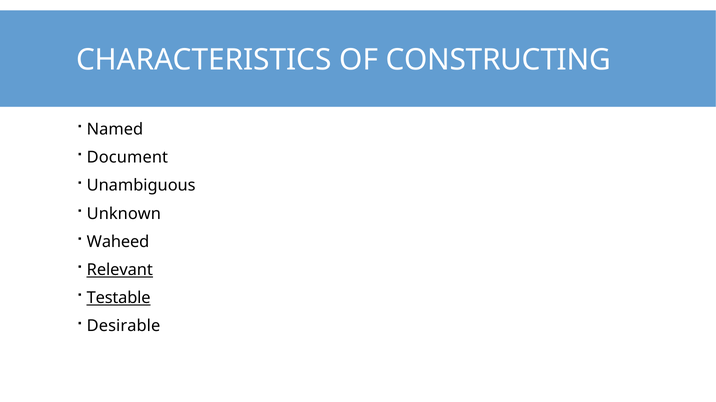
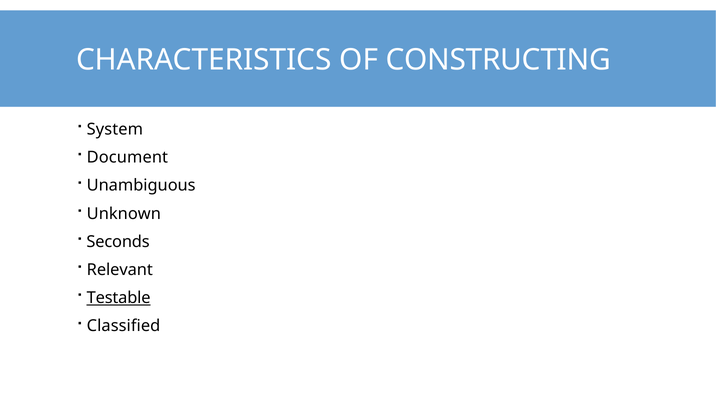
Named: Named -> System (115, 130)
Waheed: Waheed -> Seconds (118, 242)
Relevant underline: present -> none (120, 270)
Desirable: Desirable -> Classified (124, 327)
